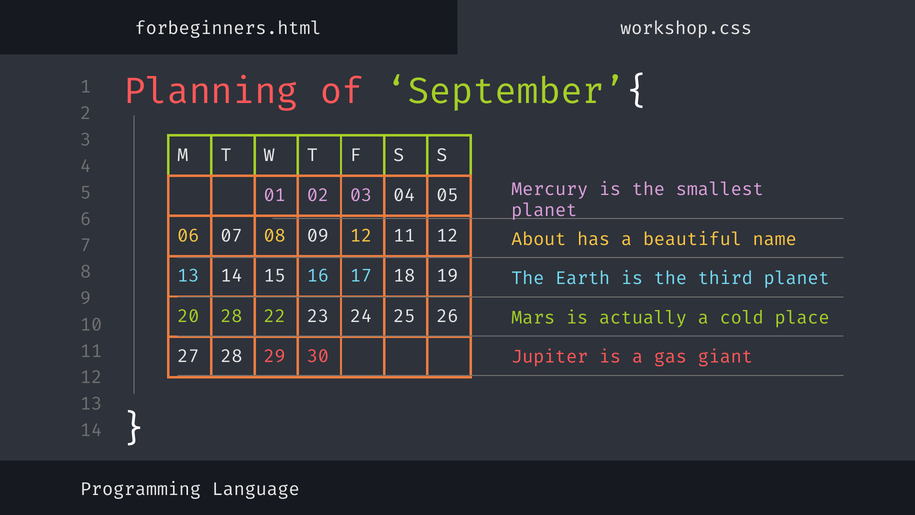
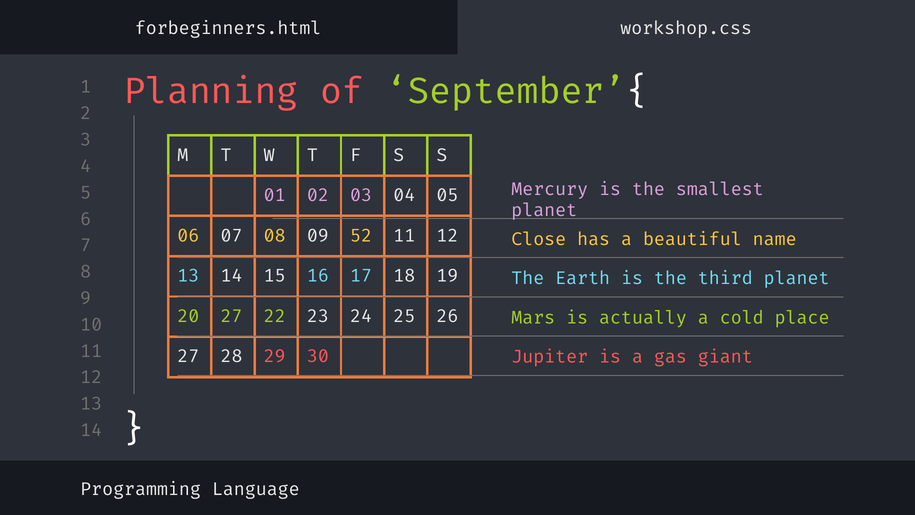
09 12: 12 -> 52 (361, 236)
About: About -> Close (539, 239)
20 28: 28 -> 27 (231, 316)
